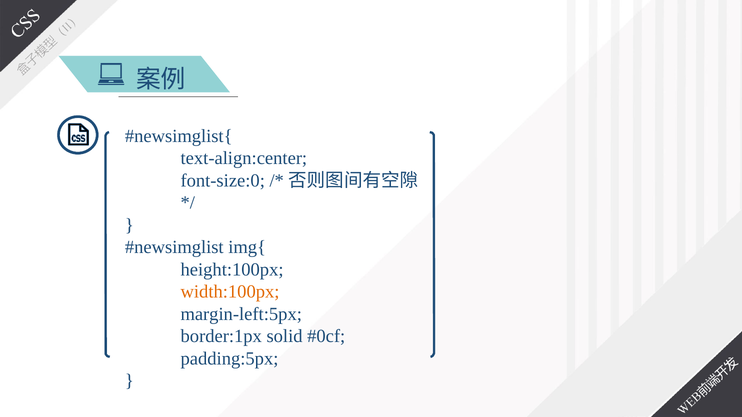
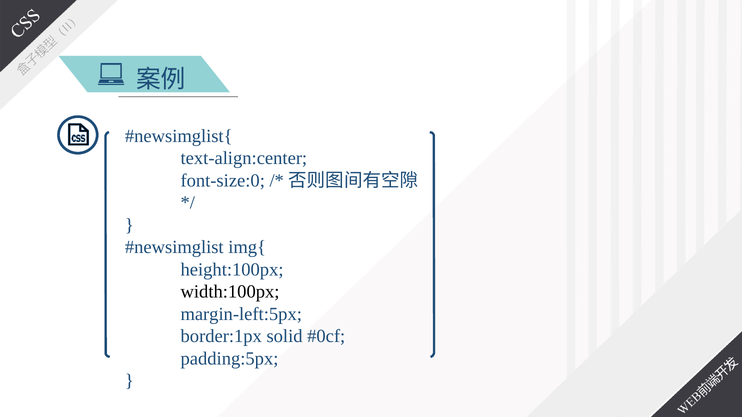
width:100px colour: orange -> black (230, 292)
